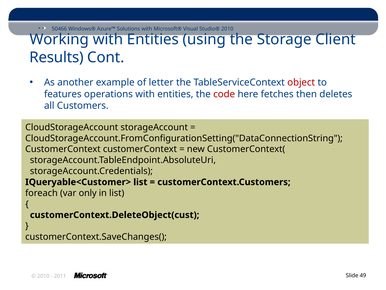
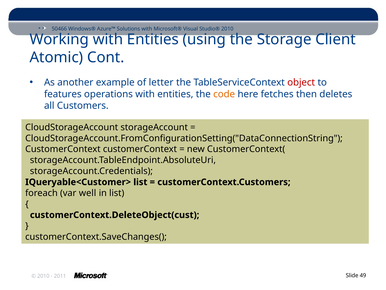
Results: Results -> Atomic (56, 57)
code colour: red -> orange (224, 94)
only: only -> well (88, 193)
